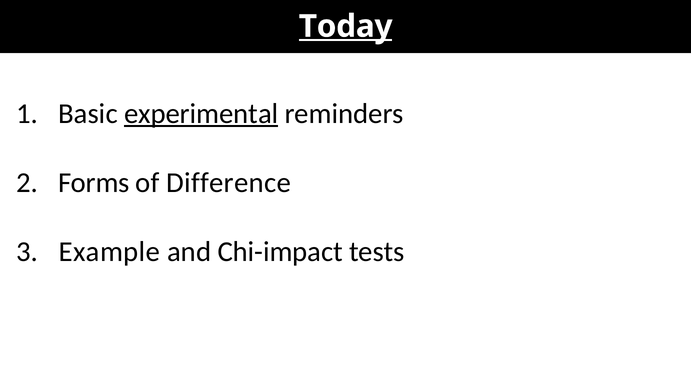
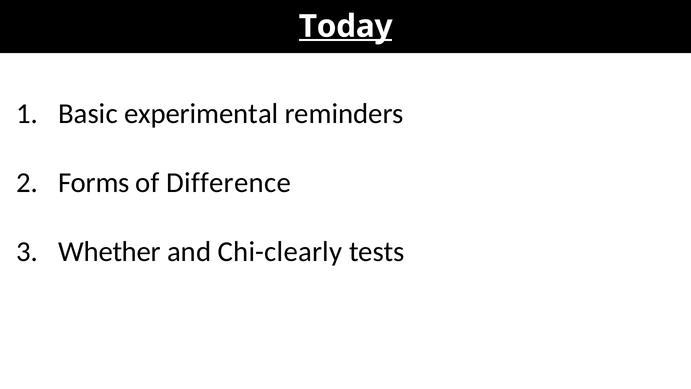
experimental underline: present -> none (201, 113)
Example: Example -> Whether (110, 252)
Chi-impact: Chi-impact -> Chi-clearly (280, 252)
